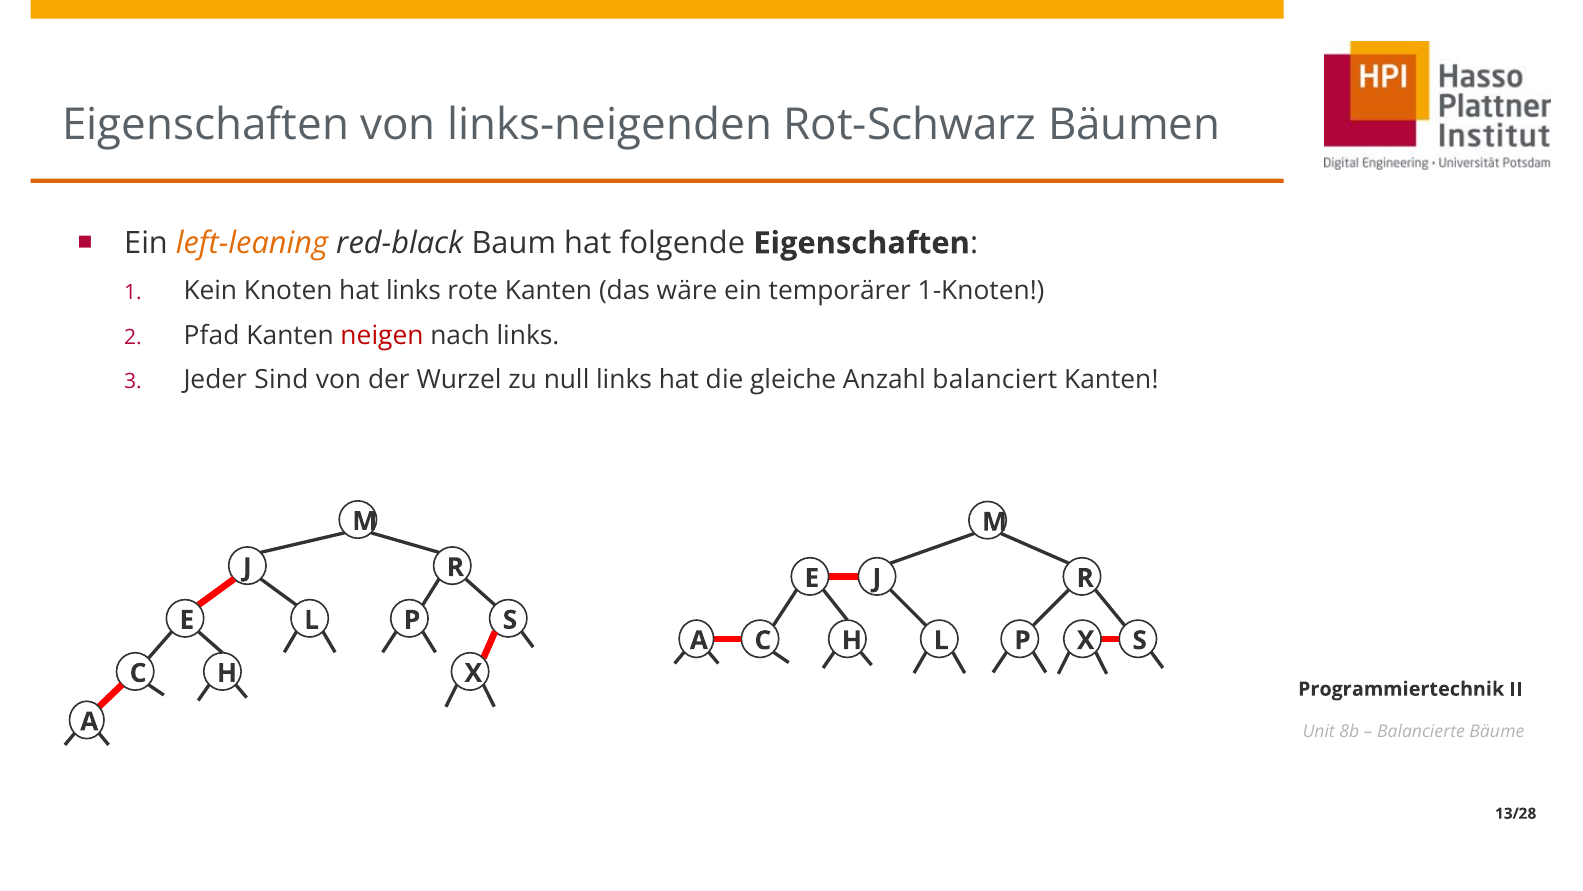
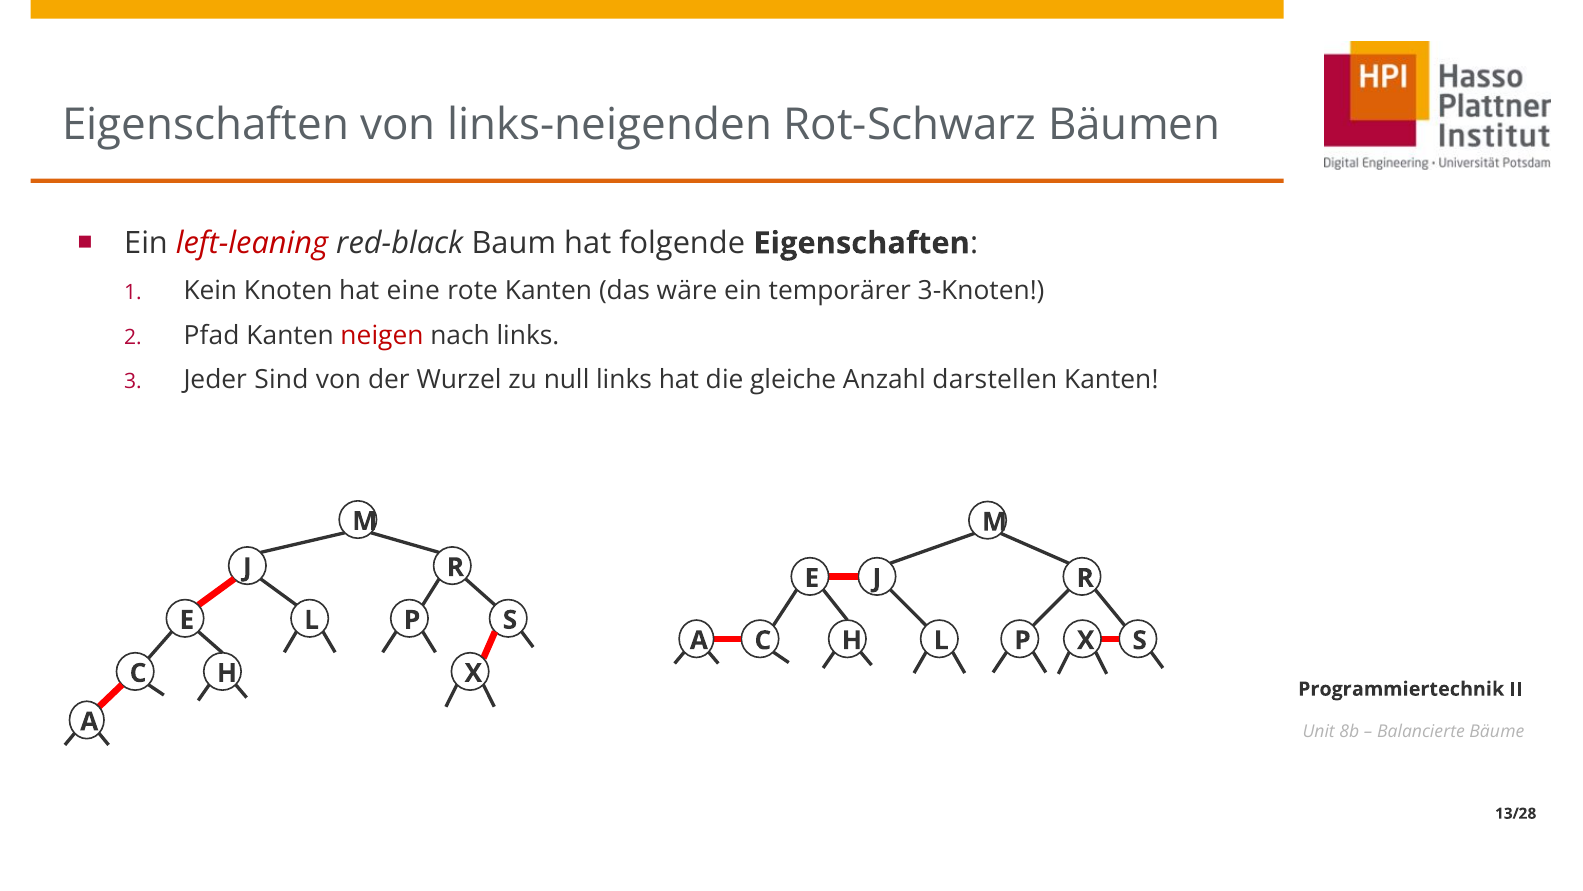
left-leaning colour: orange -> red (252, 243)
hat links: links -> eine (413, 290)
1-Knoten: 1-Knoten -> 3-Knoten (981, 290)
balanciert: balanciert -> darstellen (995, 380)
